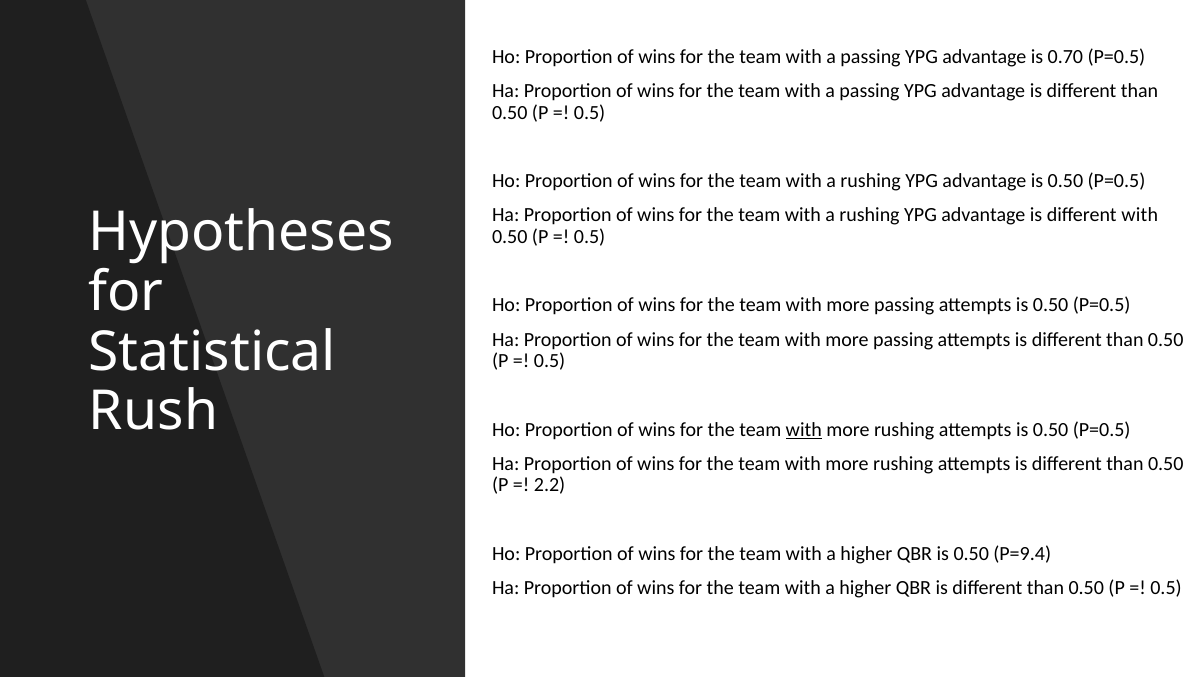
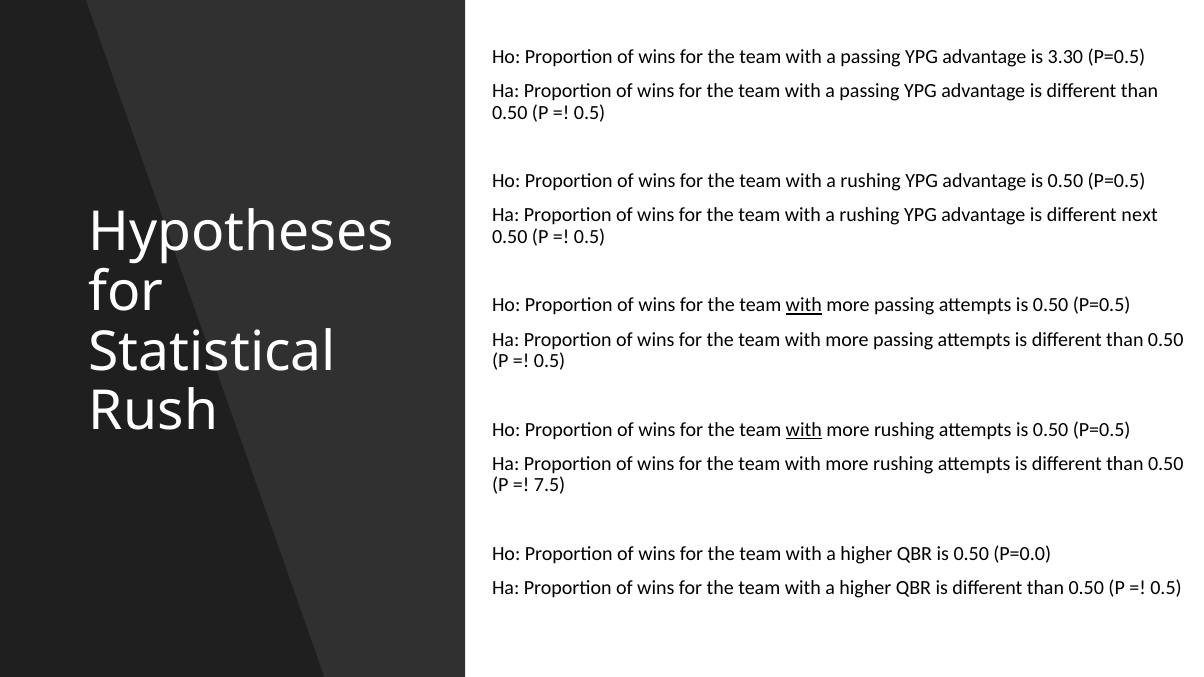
0.70: 0.70 -> 3.30 (1065, 57)
different with: with -> next (1140, 215)
with underline: none -> present (804, 305)
2.2: 2.2 -> 7.5 (550, 486)
P=9.4: P=9.4 -> P=0.0 (1022, 554)
